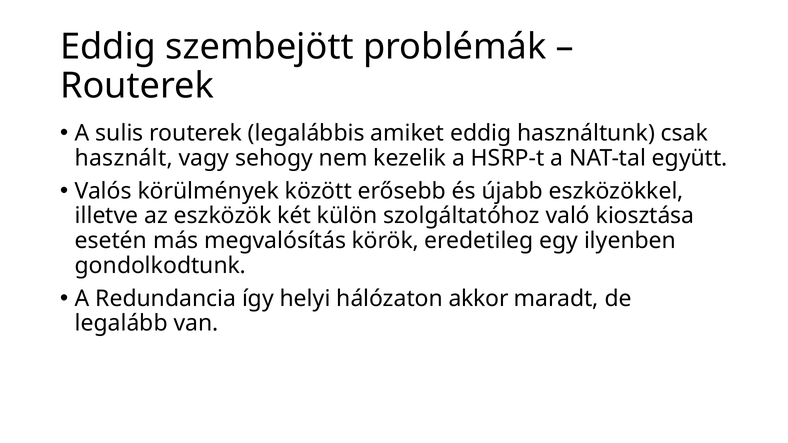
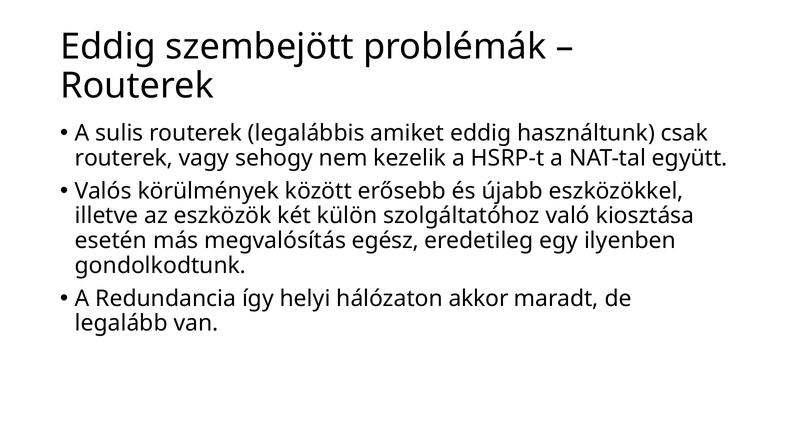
használt: használt -> routerek (124, 158)
körök: körök -> egész (385, 241)
